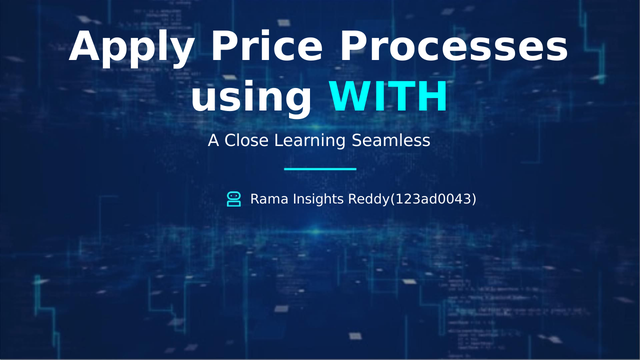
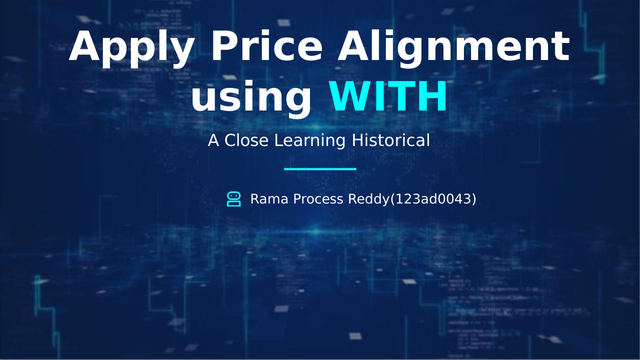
Processes: Processes -> Alignment (454, 47)
Seamless: Seamless -> Historical (391, 141)
Insights: Insights -> Process (318, 200)
